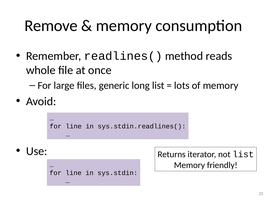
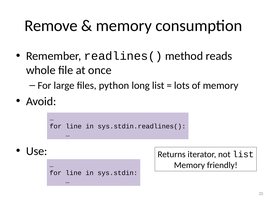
generic: generic -> python (114, 86)
